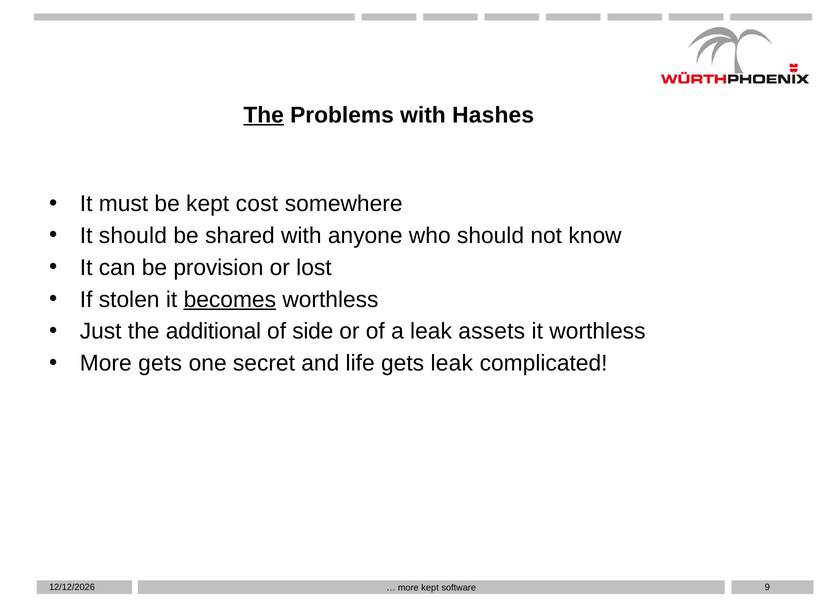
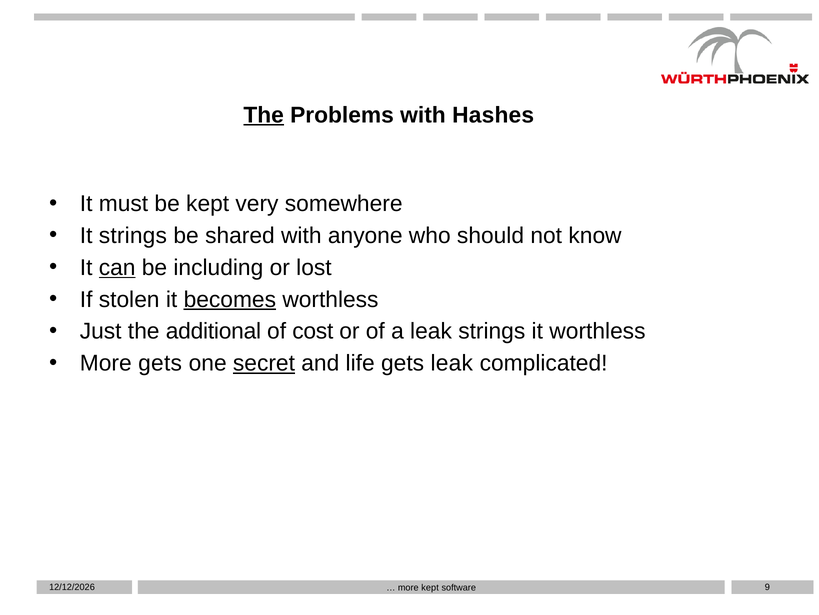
cost: cost -> very (257, 204)
It should: should -> strings (133, 235)
can underline: none -> present (117, 267)
provision: provision -> including (218, 267)
side: side -> cost (313, 331)
leak assets: assets -> strings (492, 331)
secret underline: none -> present (264, 363)
